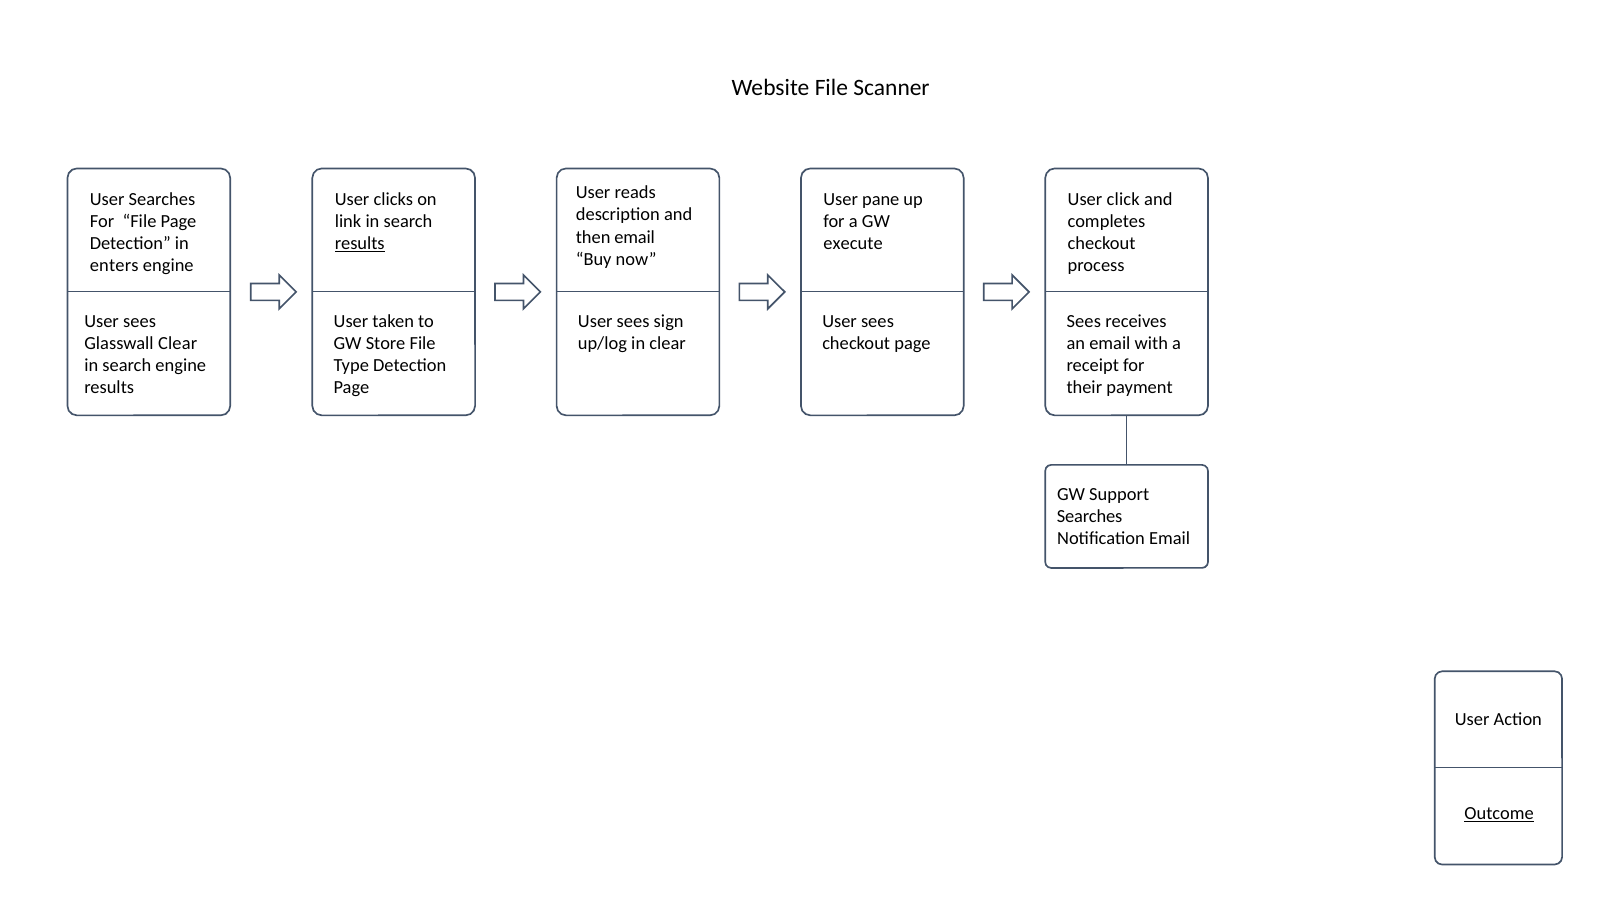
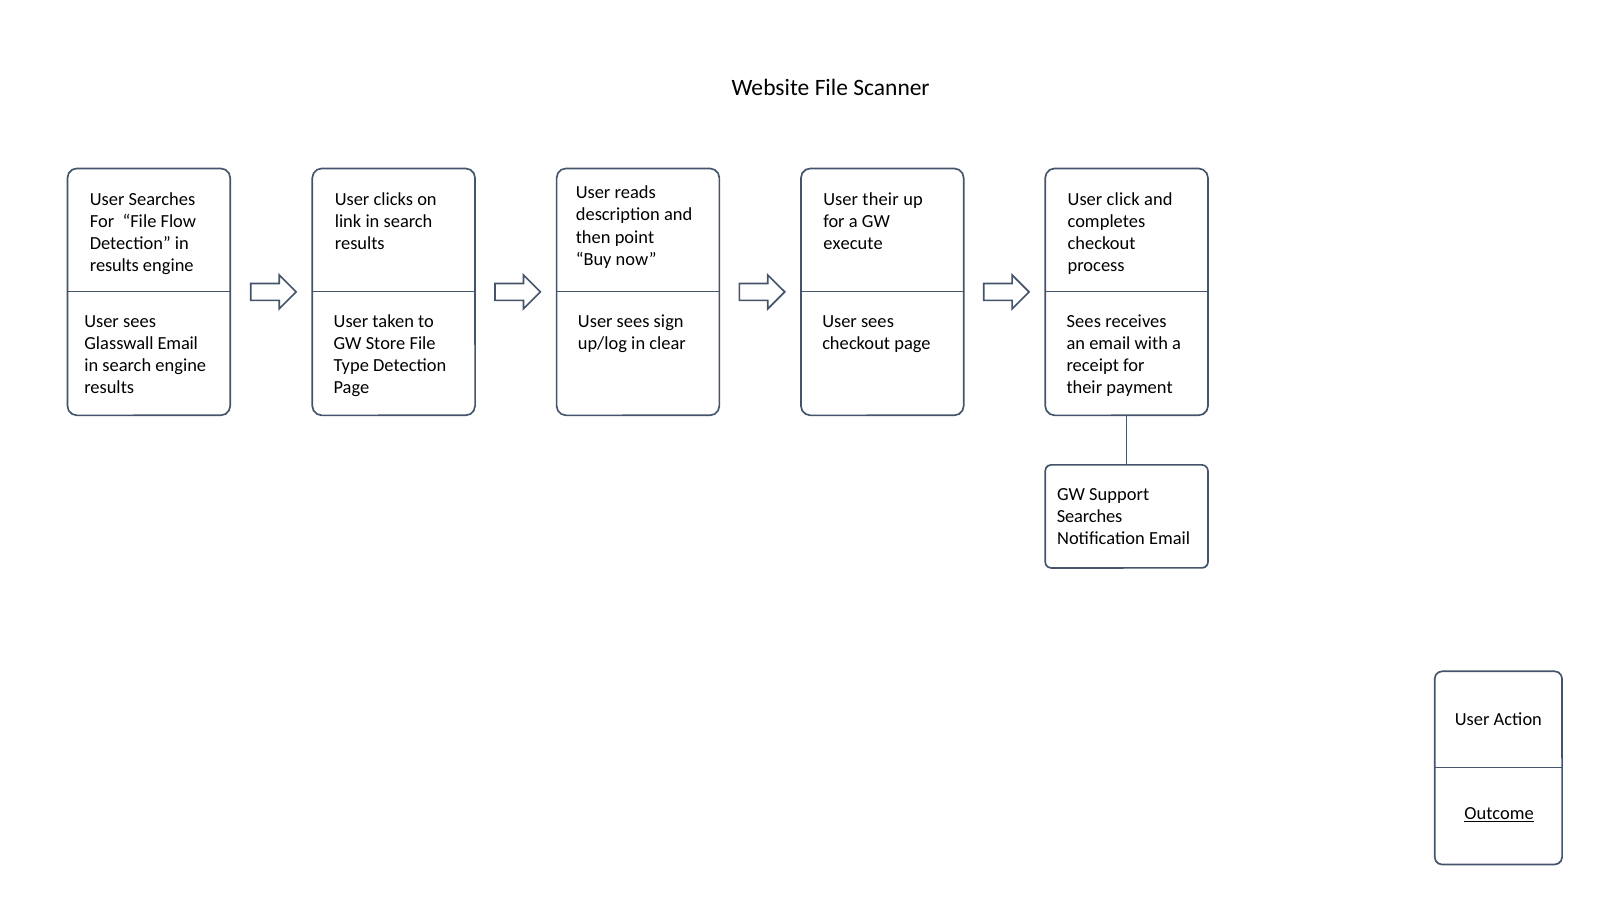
User pane: pane -> their (881, 199)
File Page: Page -> Flow (178, 222)
then email: email -> point (635, 237)
results underline: present -> none (360, 244)
enters: enters -> results (114, 266)
Glasswall Clear: Clear -> Email (178, 343)
